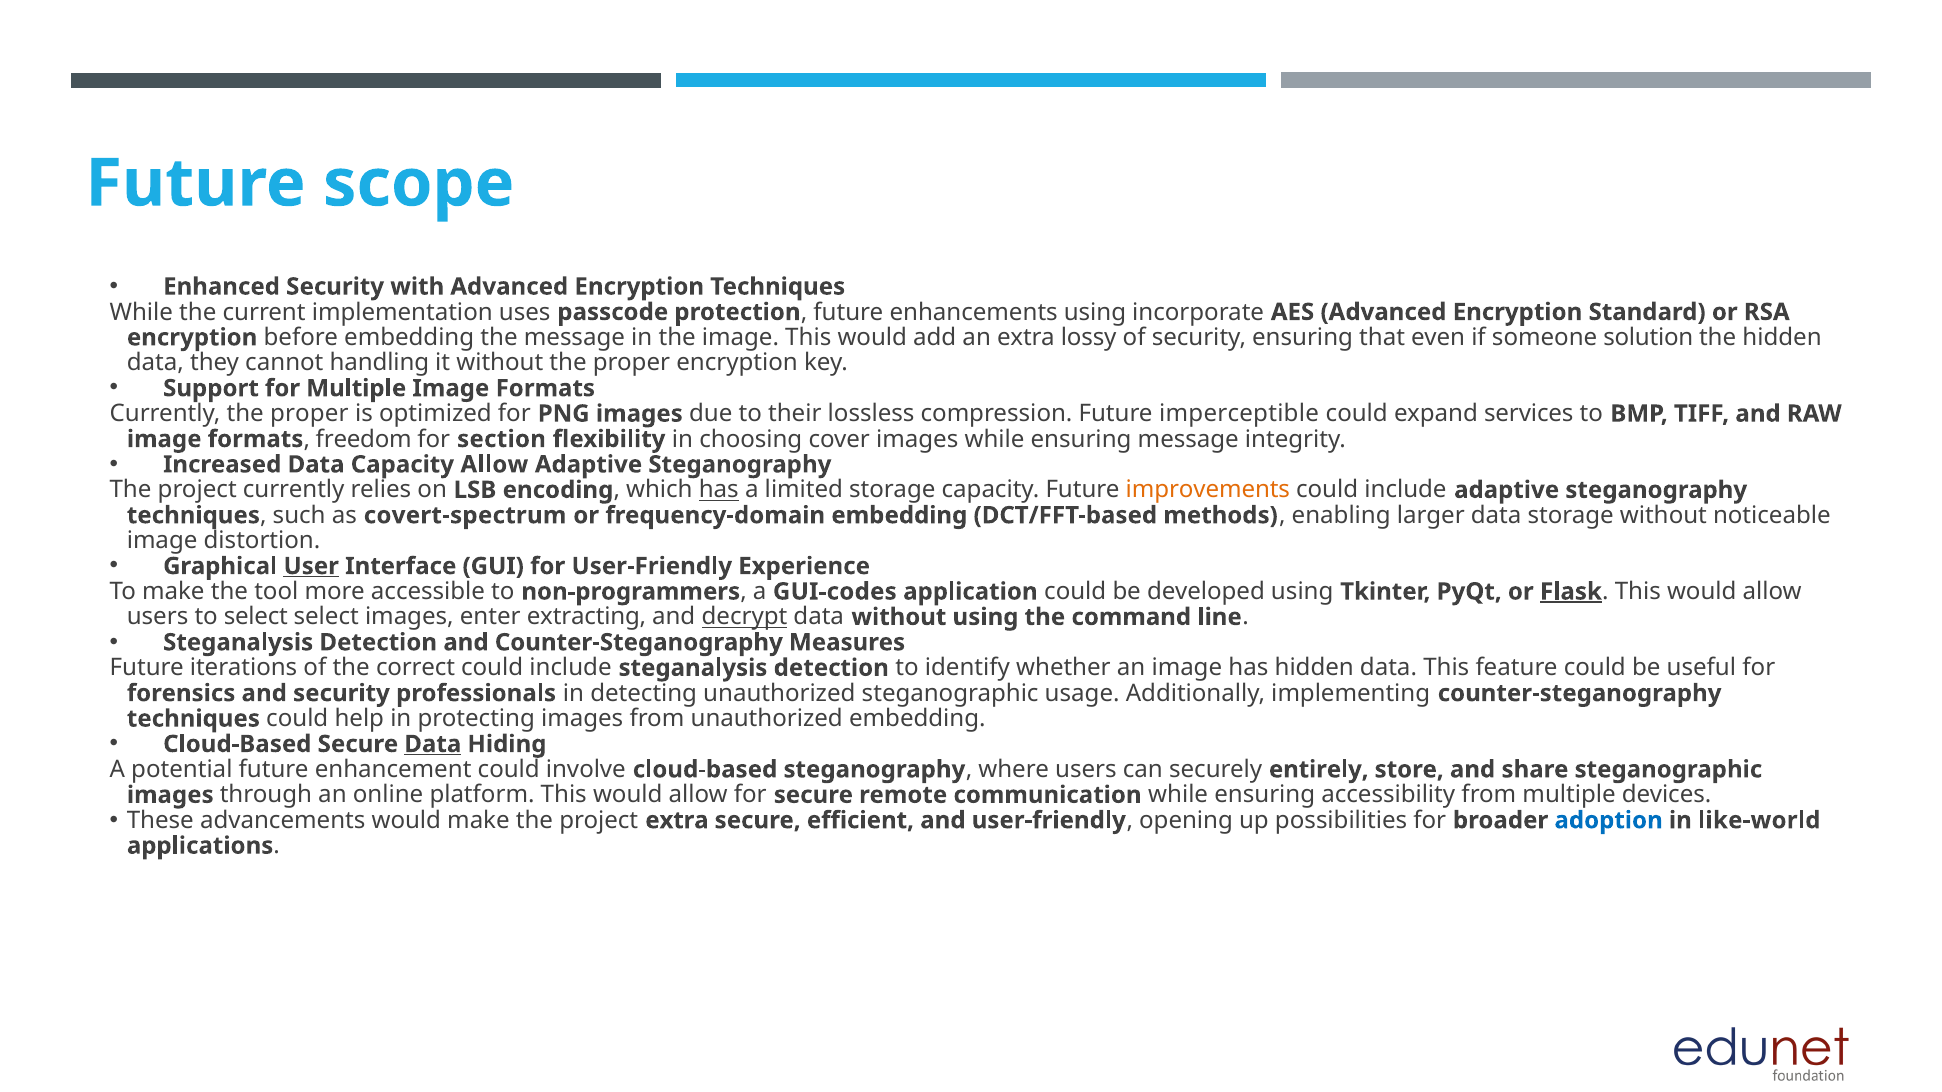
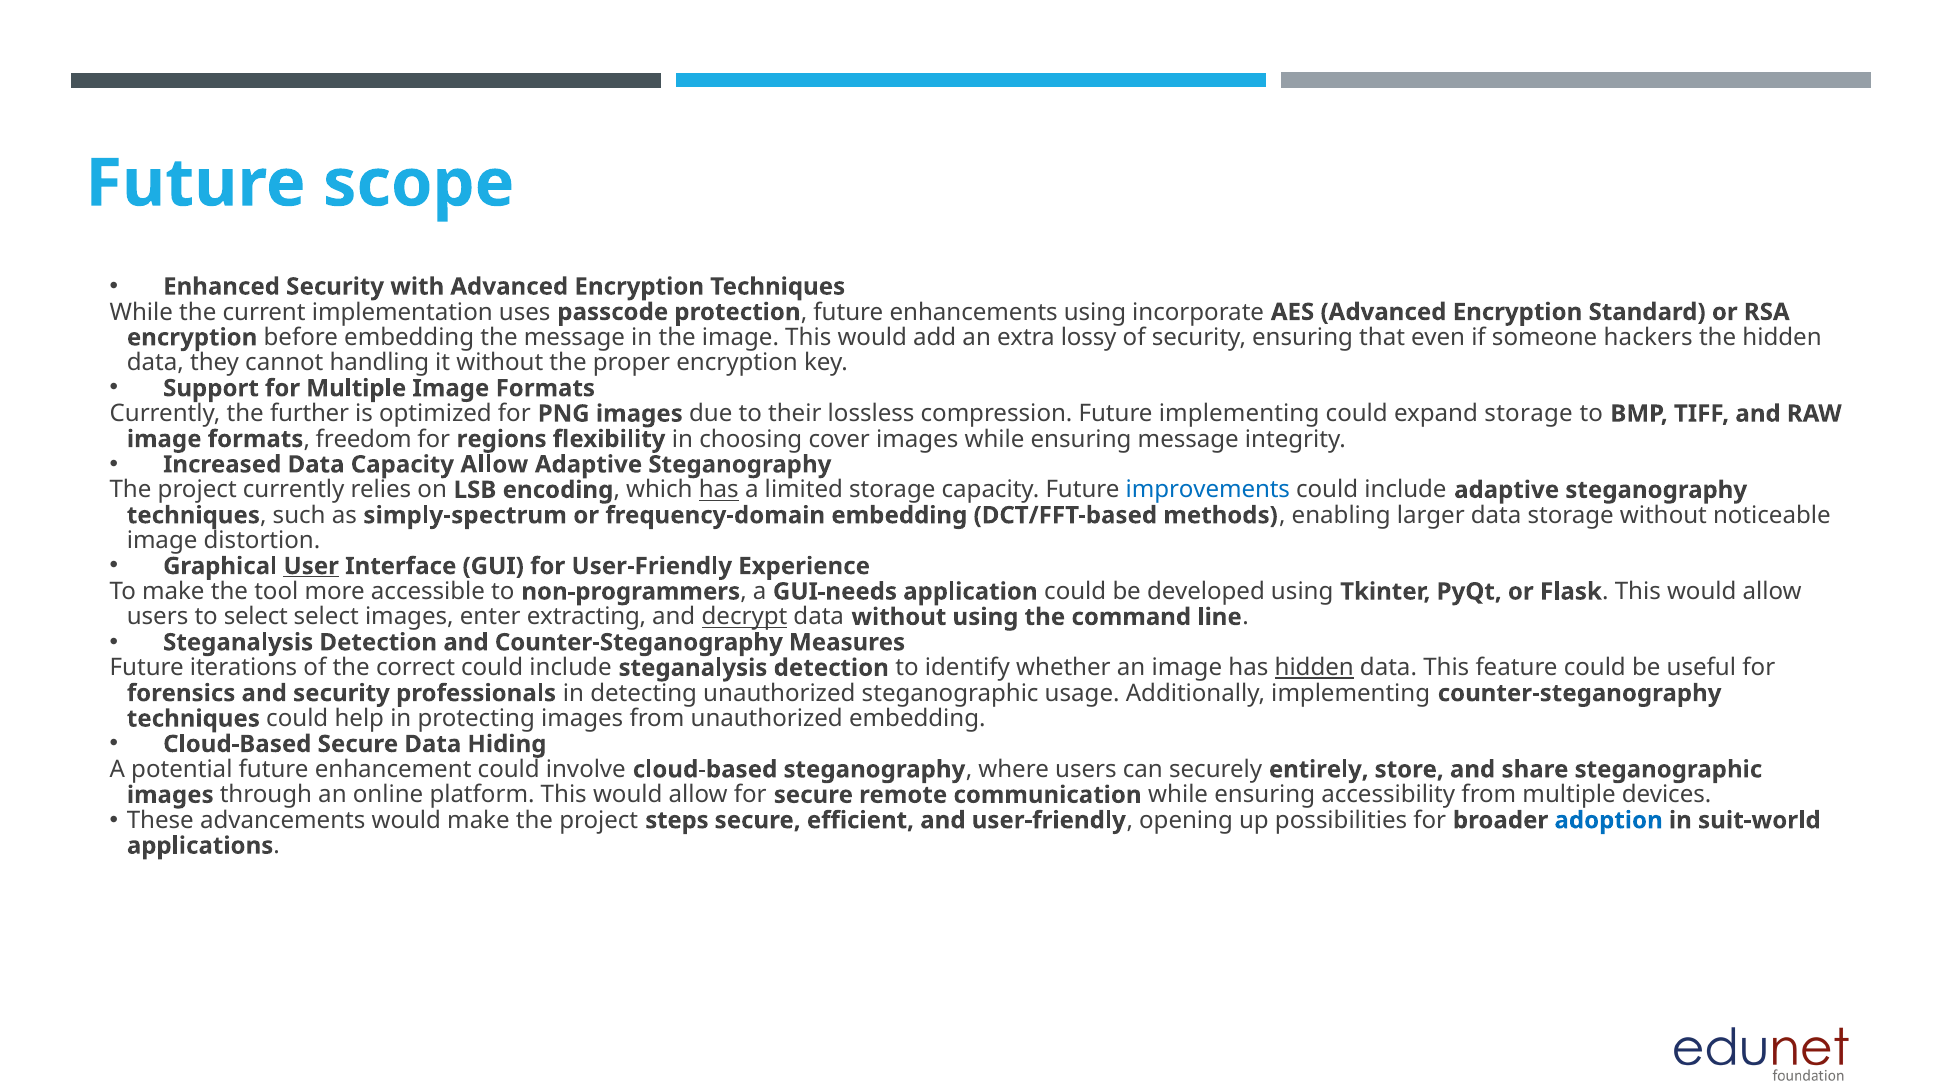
solution: solution -> hackers (1648, 338)
Currently the proper: proper -> further (310, 414)
Future imperceptible: imperceptible -> implementing (1239, 414)
expand services: services -> storage (1529, 414)
section: section -> regions (502, 439)
improvements colour: orange -> blue (1208, 490)
covert-spectrum: covert-spectrum -> simply-spectrum (465, 516)
GUI-codes: GUI-codes -> GUI-needs (835, 592)
Flask underline: present -> none (1571, 592)
hidden underline: none -> present (1314, 668)
Data underline: present -> none (433, 744)
project extra: extra -> steps (677, 821)
like-world: like-world -> suit-world (1759, 821)
